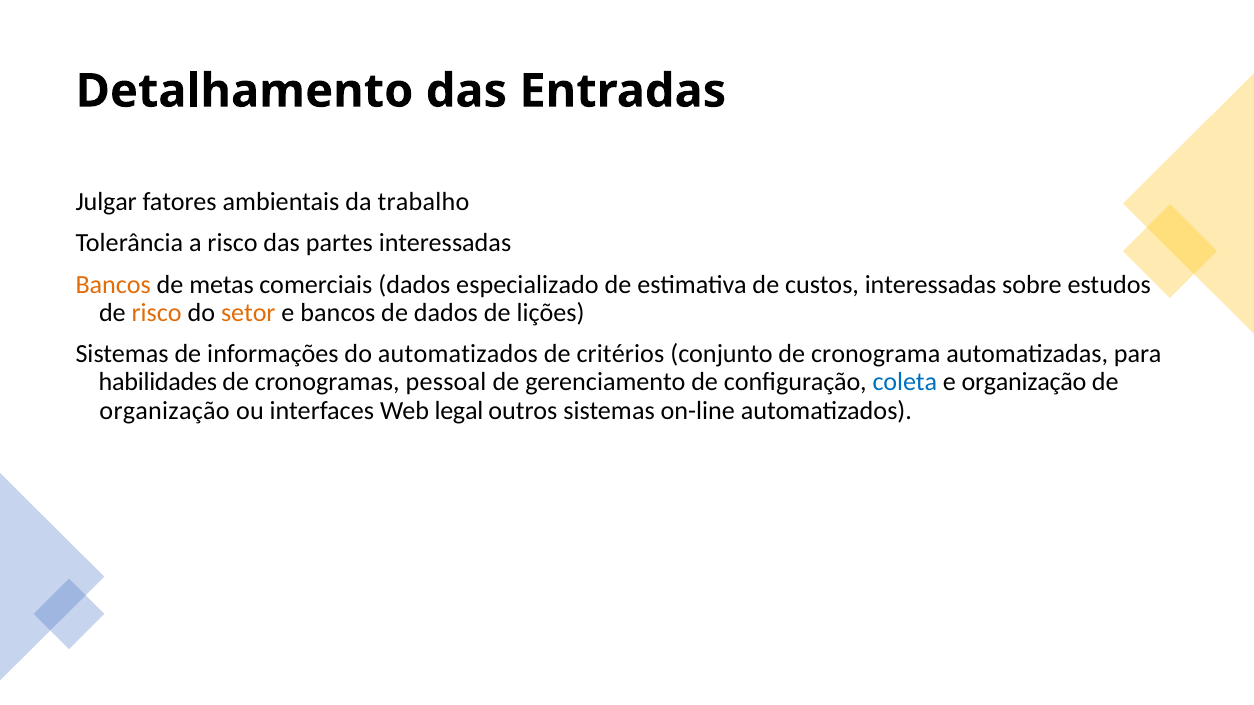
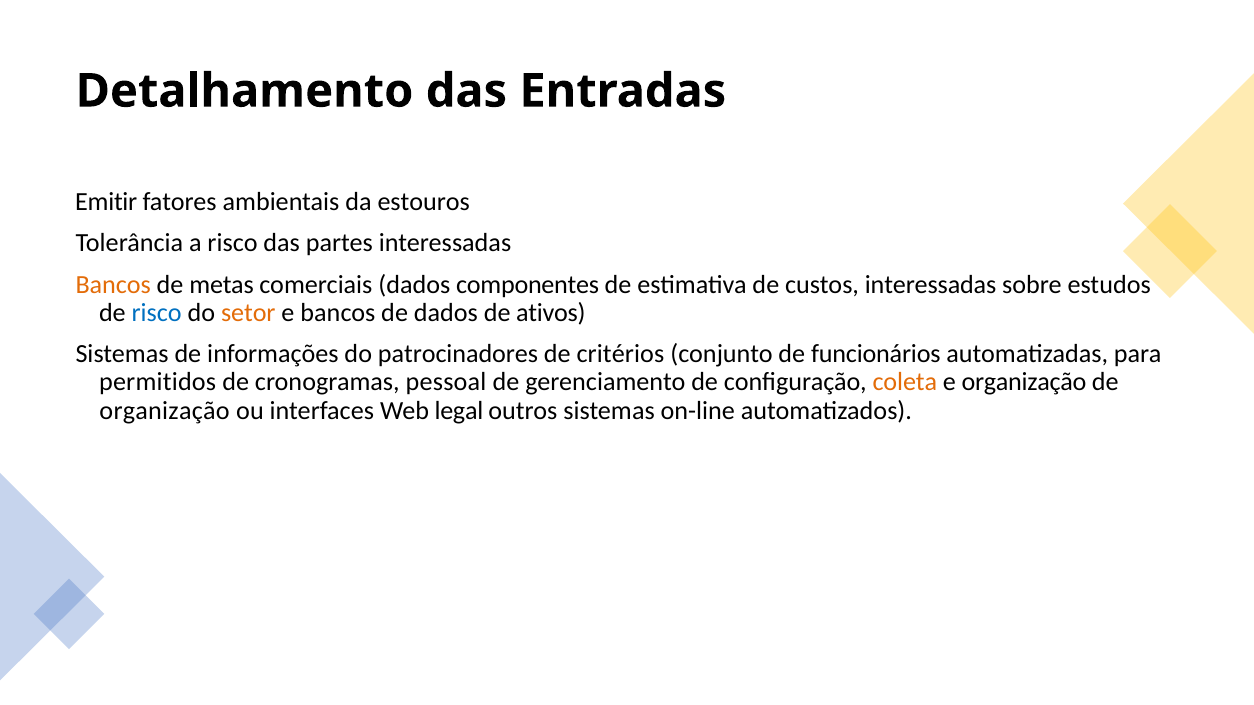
Julgar: Julgar -> Emitir (106, 202)
trabalho: trabalho -> estouros (424, 202)
especializado: especializado -> componentes (528, 285)
risco colour: orange -> blue (157, 313)
lições: lições -> ativos (551, 313)
do automatizados: automatizados -> patrocinadores (458, 354)
cronograma: cronograma -> funcionários (876, 354)
habilidades: habilidades -> permitidos (158, 383)
coleta colour: blue -> orange (905, 383)
